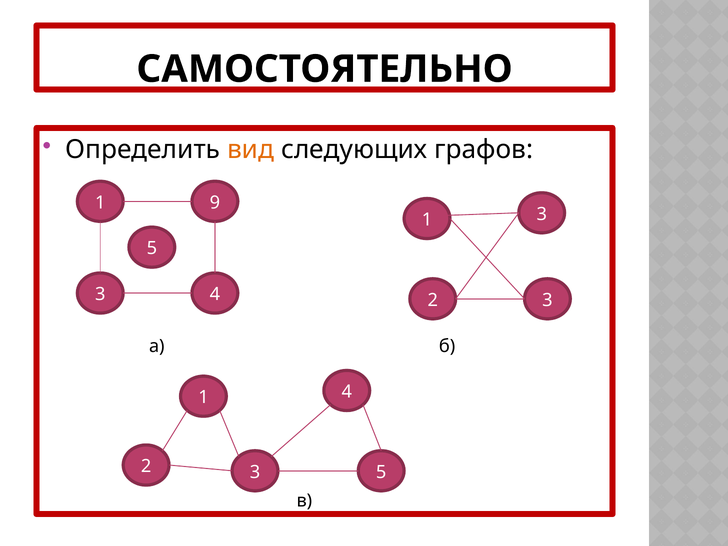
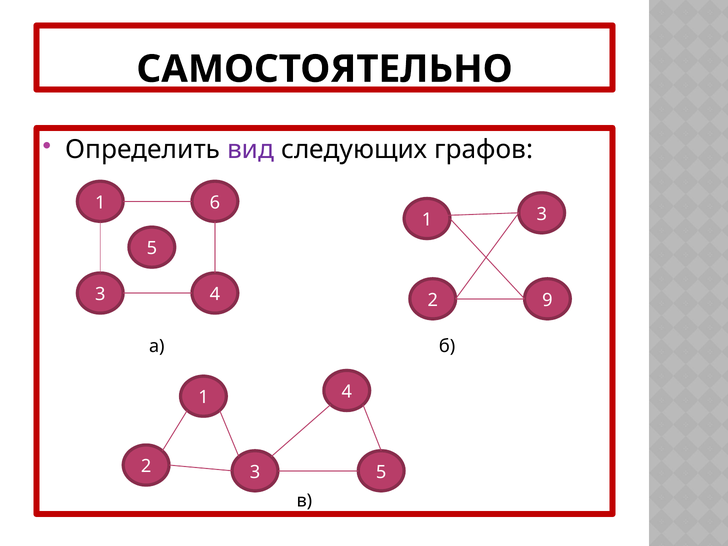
вид colour: orange -> purple (251, 149)
9: 9 -> 6 (215, 203)
2 3: 3 -> 9 (547, 300)
